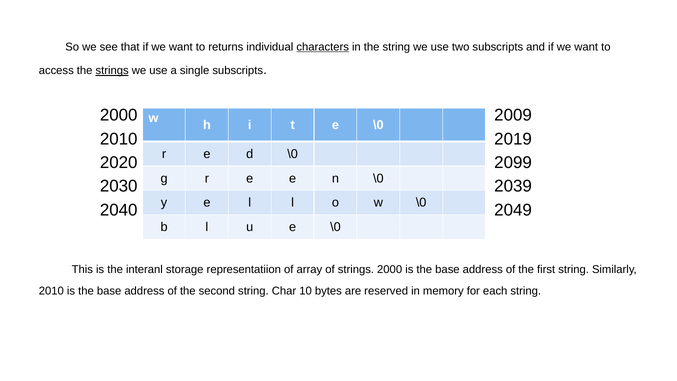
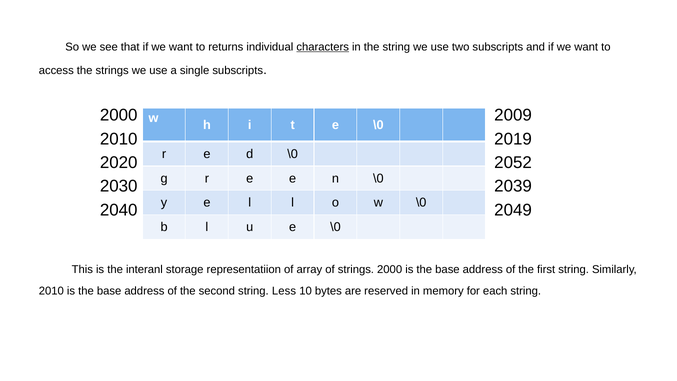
strings underline: present -> none (112, 71)
2099: 2099 -> 2052 (513, 163)
Char: Char -> Less (284, 291)
